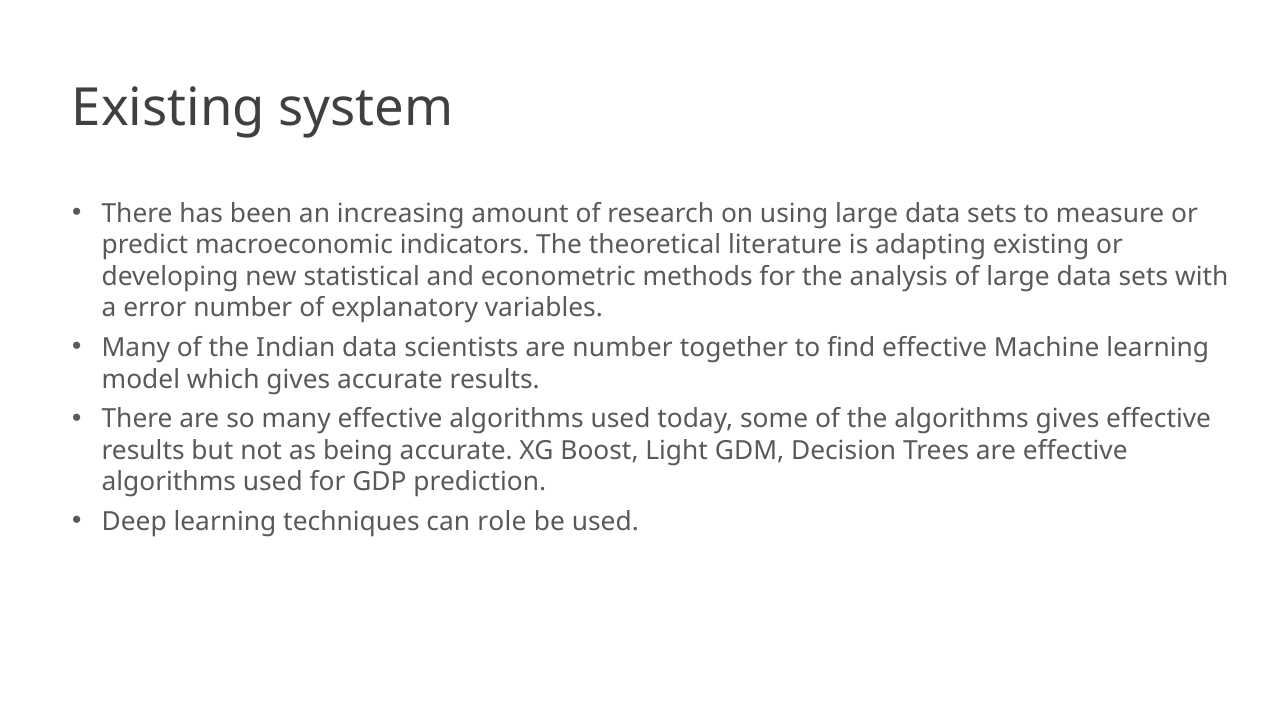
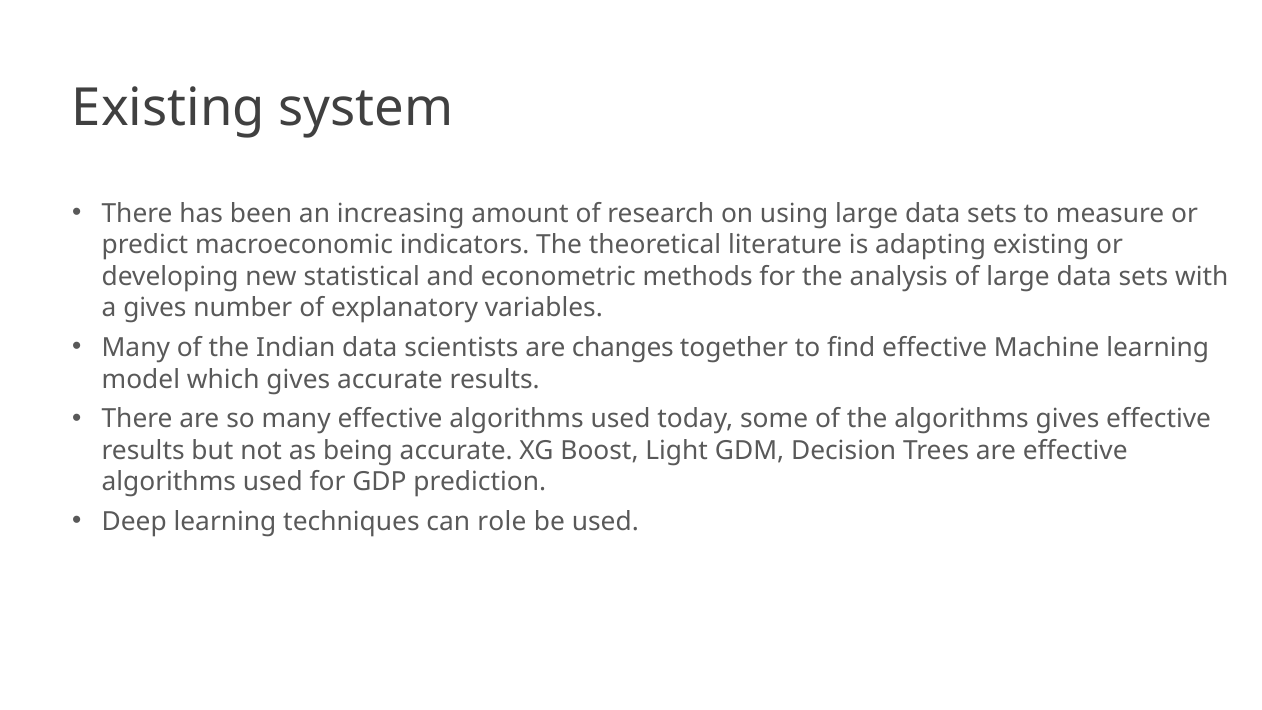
a error: error -> gives (155, 308)
are number: number -> changes (623, 348)
